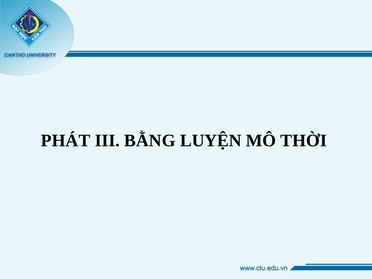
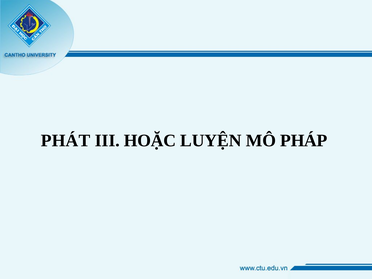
BẰNG: BẰNG -> HOẶC (150, 141)
THỜI: THỜI -> PHÁP (304, 141)
